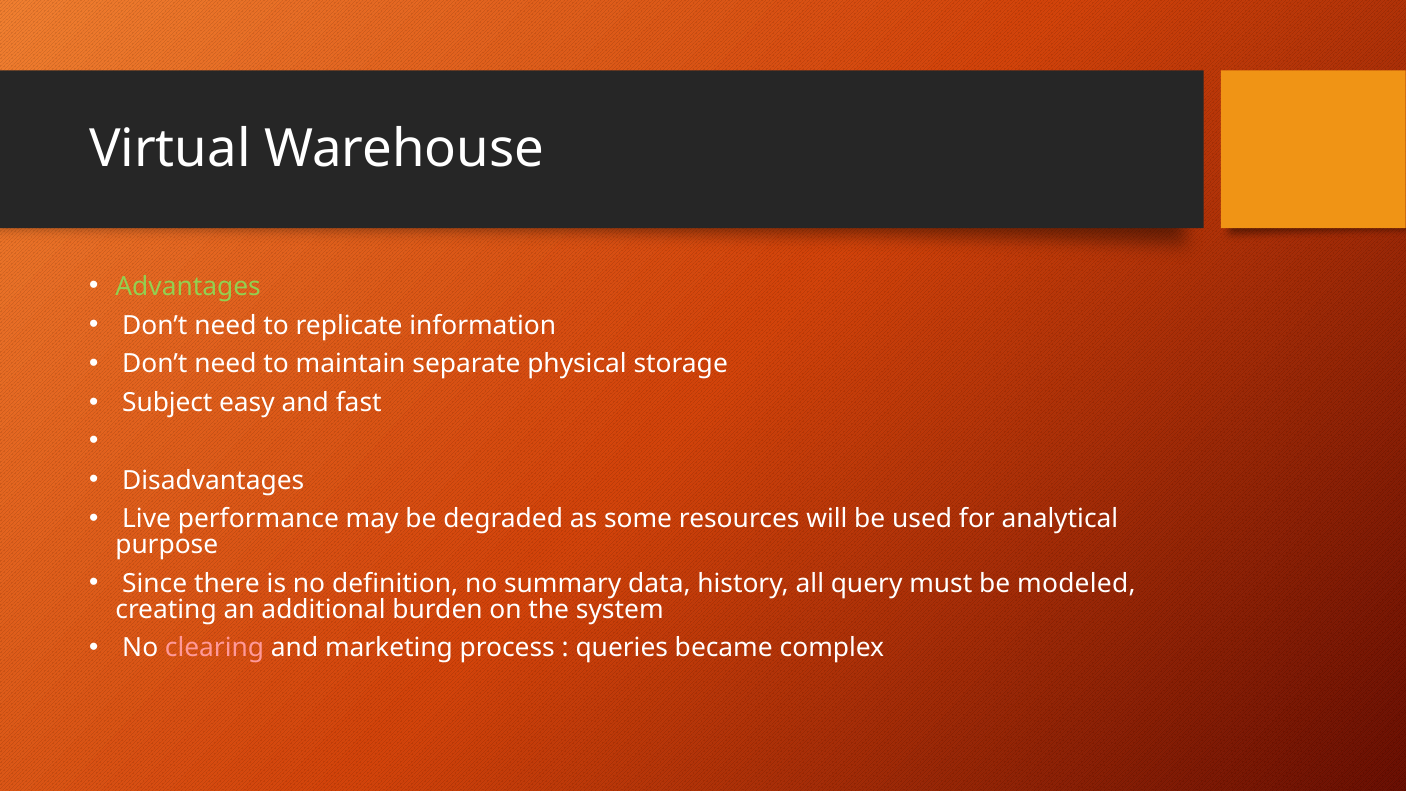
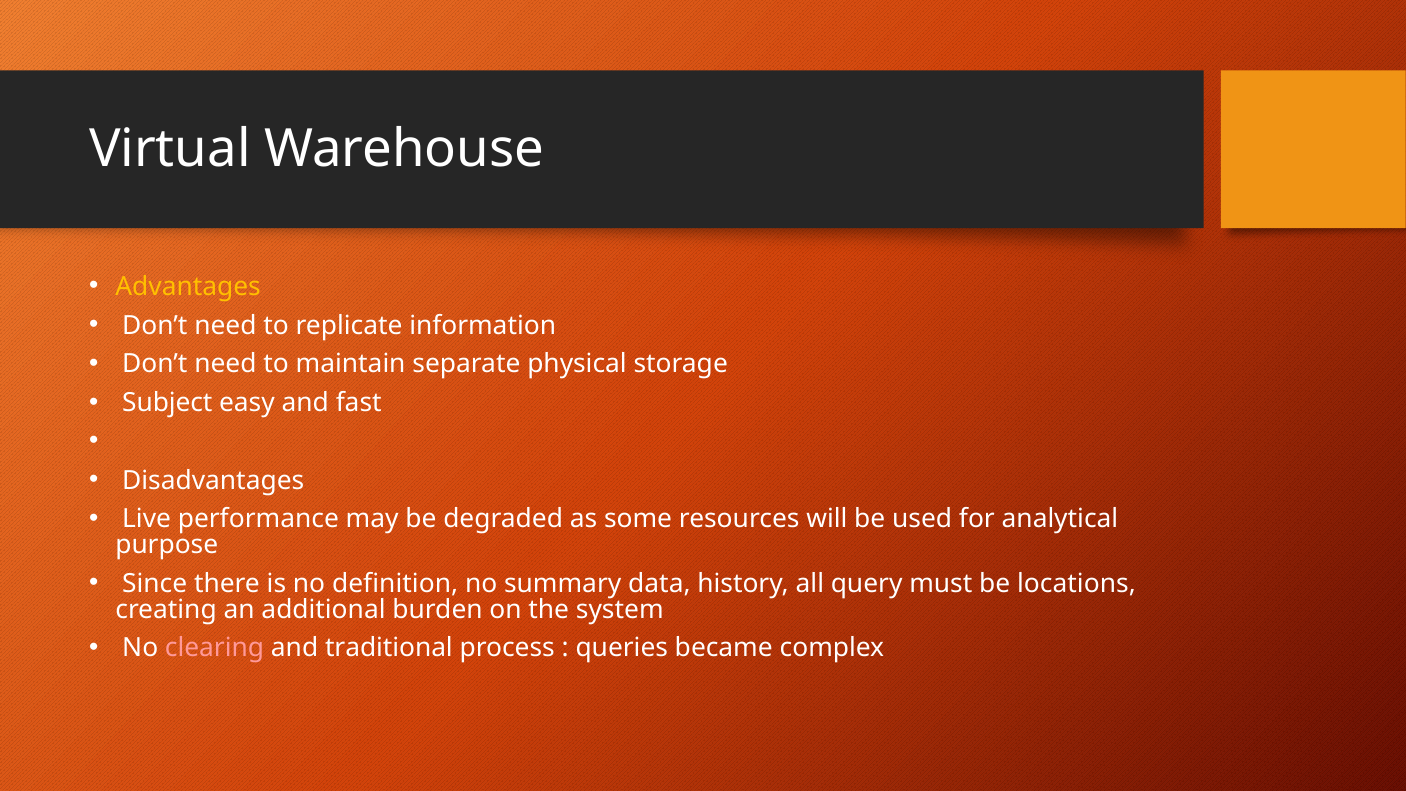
Advantages colour: light green -> yellow (188, 287)
modeled: modeled -> locations (1076, 584)
marketing: marketing -> traditional (389, 648)
